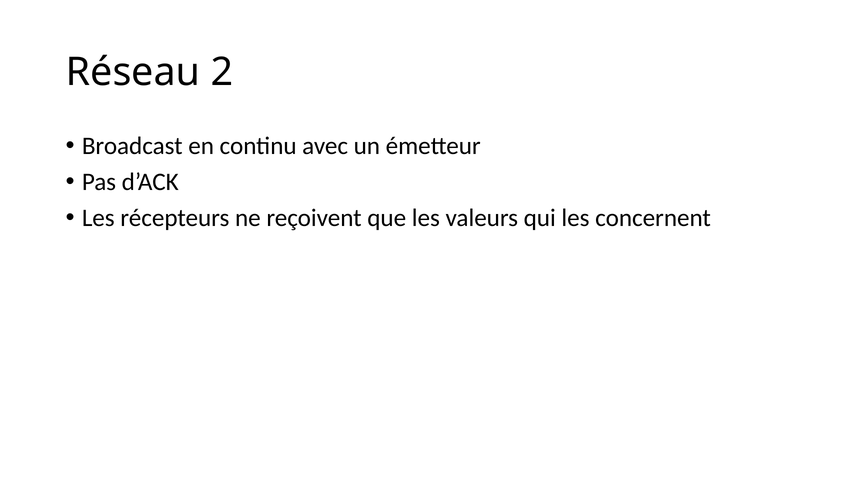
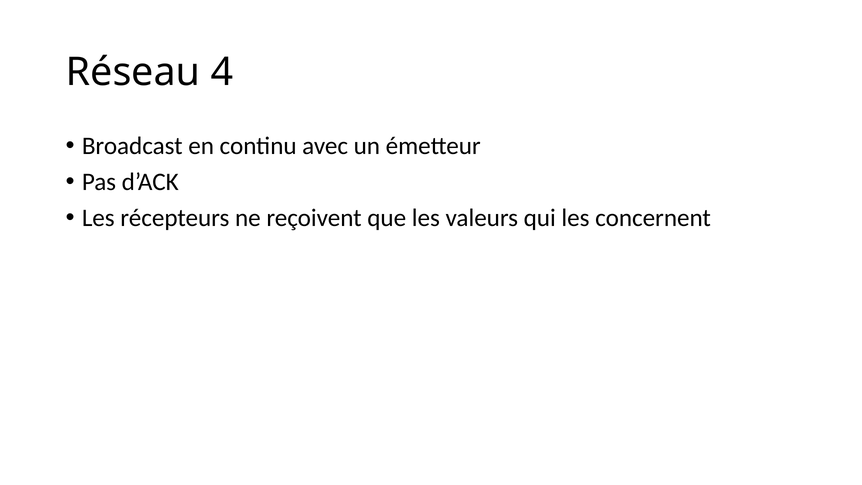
2: 2 -> 4 (222, 72)
